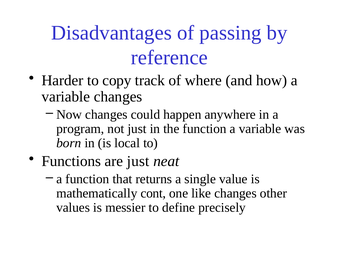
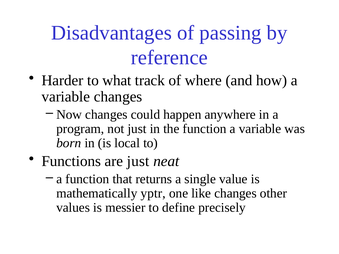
copy: copy -> what (117, 80)
cont: cont -> yptr (153, 193)
